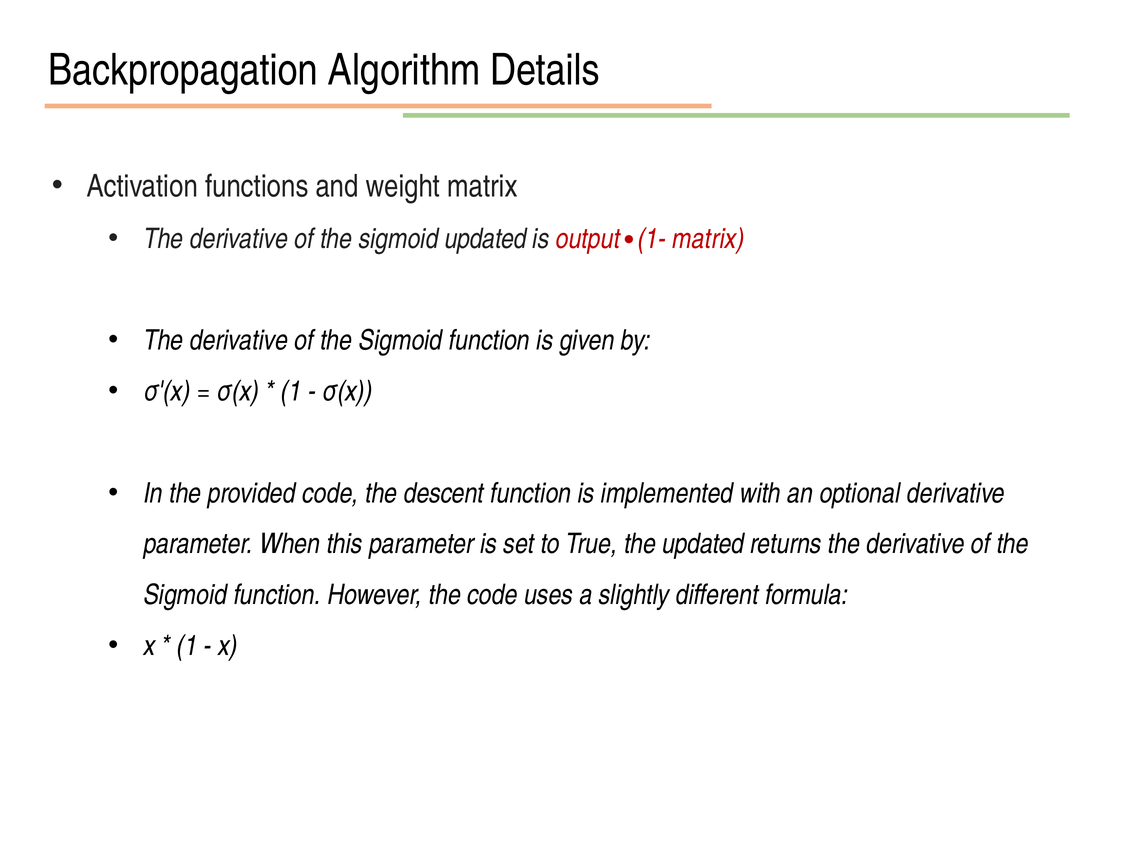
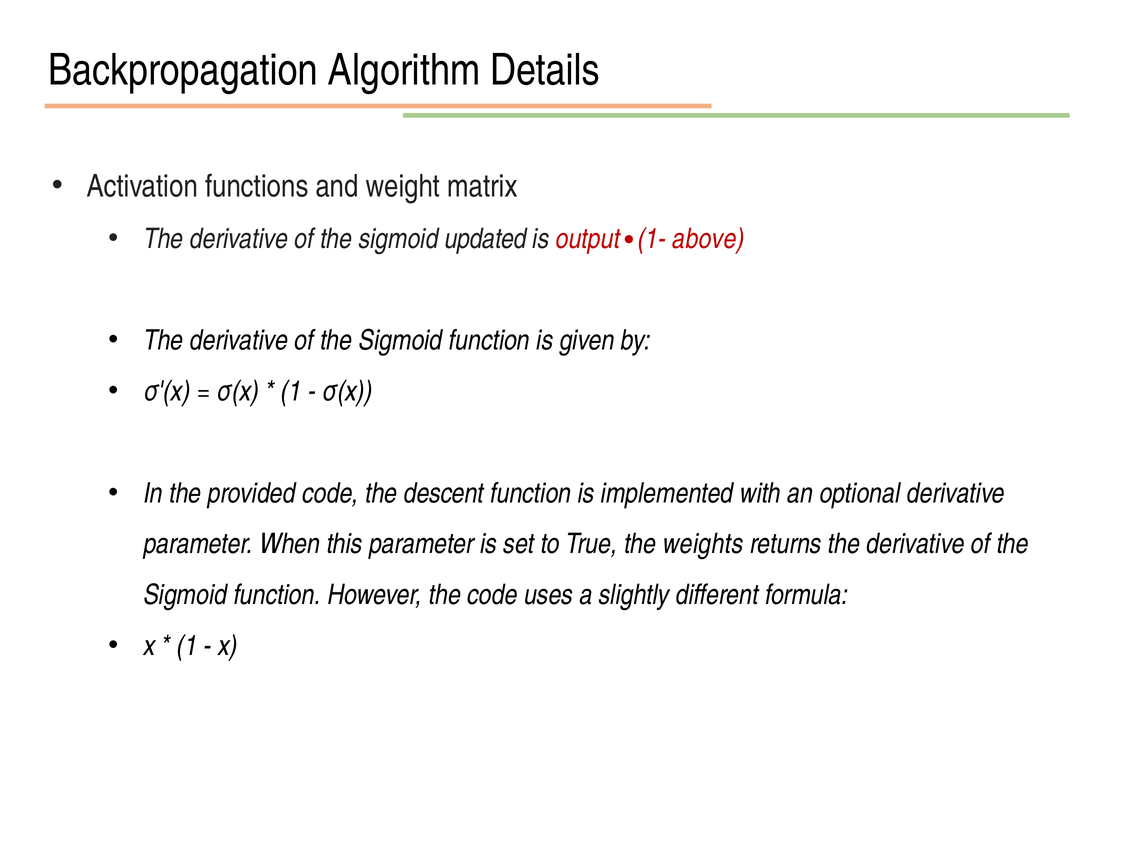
output∙(1- matrix: matrix -> above (708, 239)
the updated: updated -> weights (703, 544)
